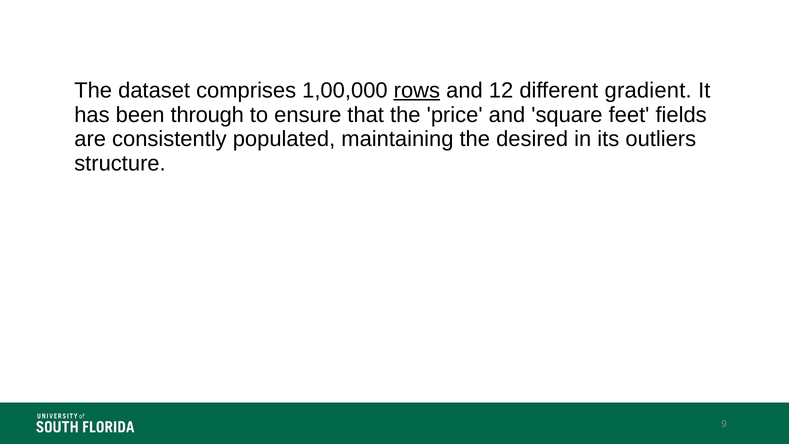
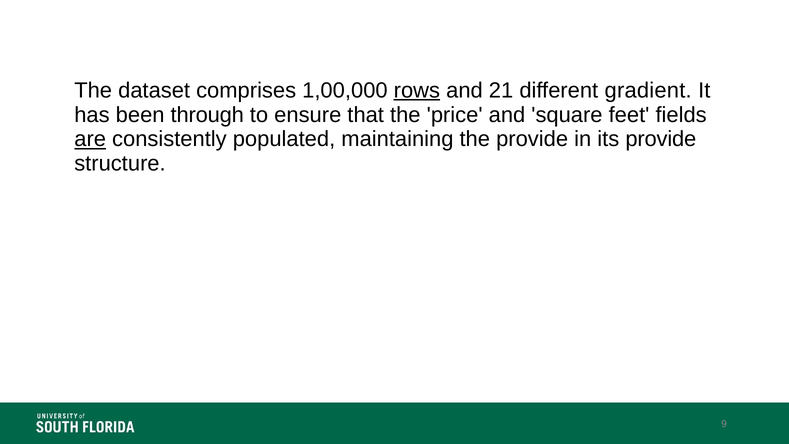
12: 12 -> 21 (501, 90)
are underline: none -> present (90, 139)
the desired: desired -> provide (532, 139)
its outliers: outliers -> provide (661, 139)
